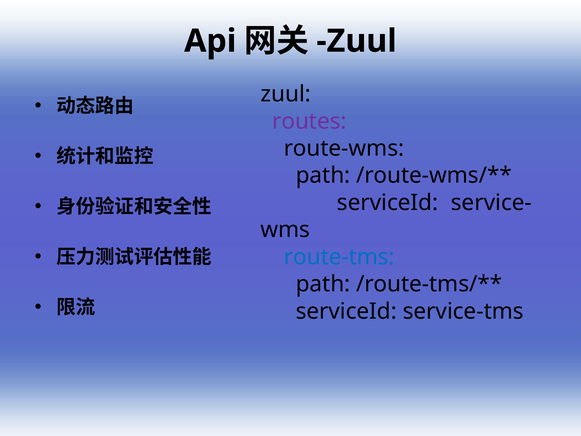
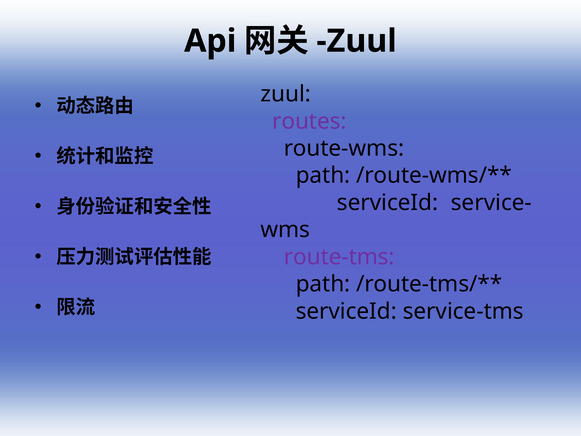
route-tms colour: blue -> purple (339, 257)
